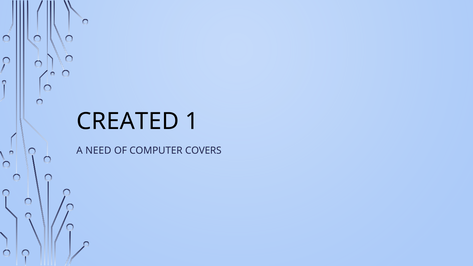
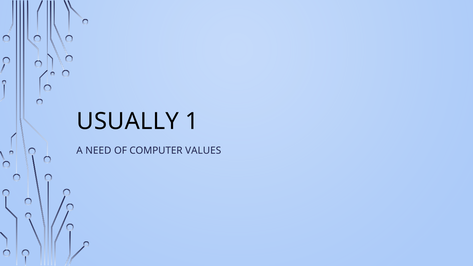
CREATED: CREATED -> USUALLY (128, 121)
COVERS: COVERS -> VALUES (203, 150)
